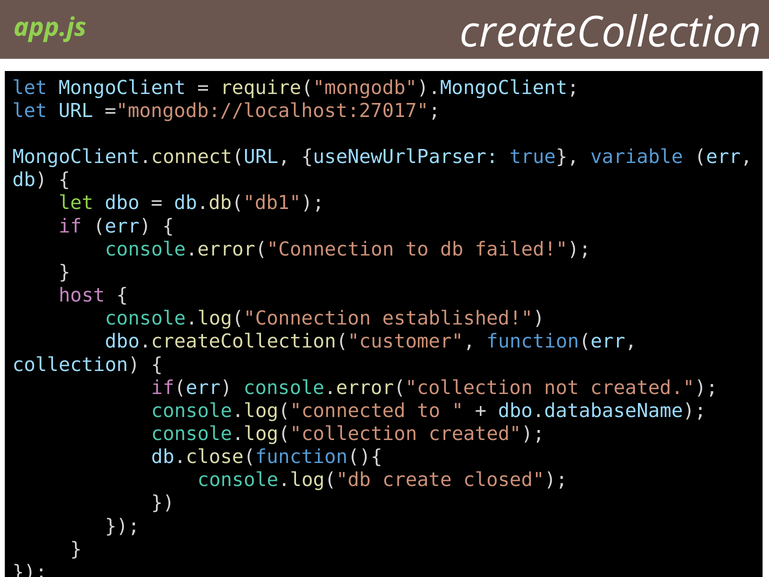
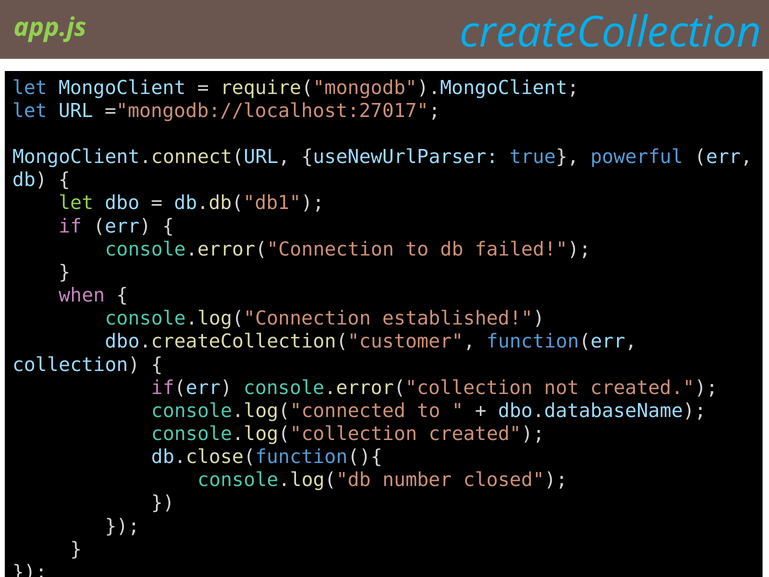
createCollection colour: white -> light blue (611, 32)
variable: variable -> powerful (637, 157)
host: host -> when (82, 295)
create: create -> number (417, 480)
